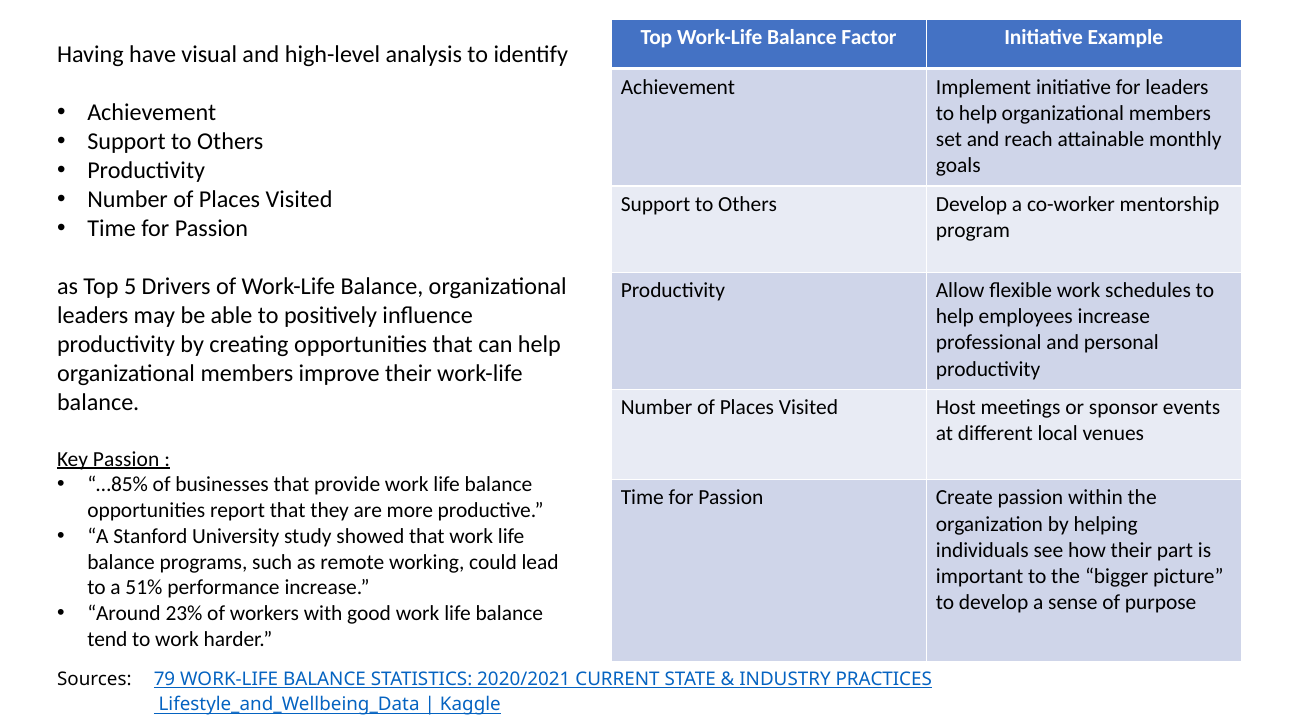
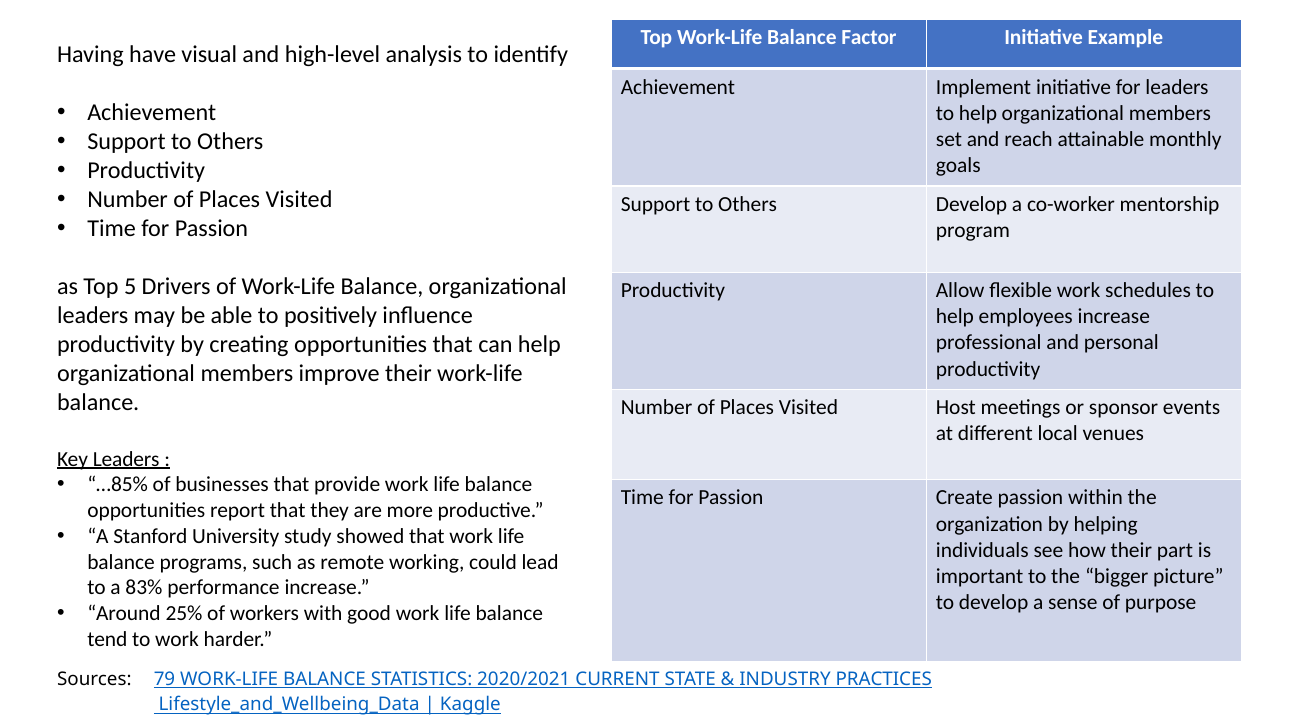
Key Passion: Passion -> Leaders (126, 459)
51%: 51% -> 83% (144, 588)
23%: 23% -> 25% (184, 614)
